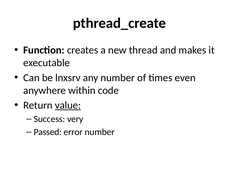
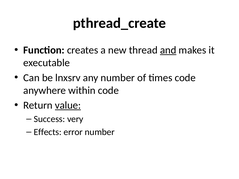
and underline: none -> present (168, 50)
times even: even -> code (185, 78)
Passed: Passed -> Effects (48, 132)
